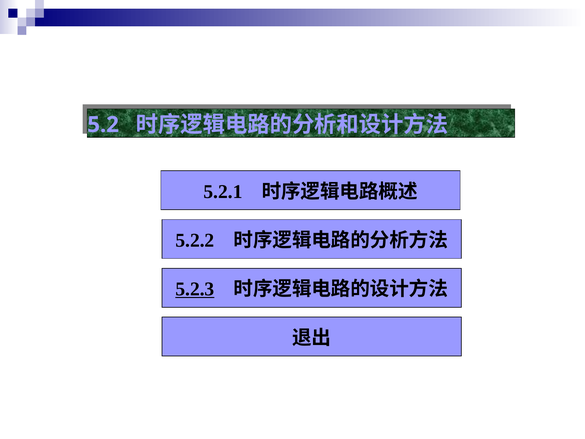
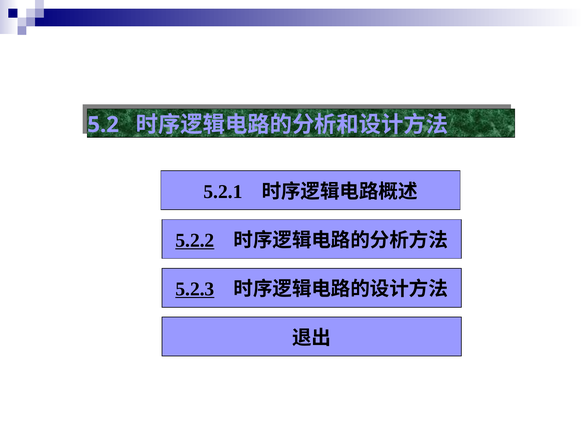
5.2.2 underline: none -> present (195, 240)
